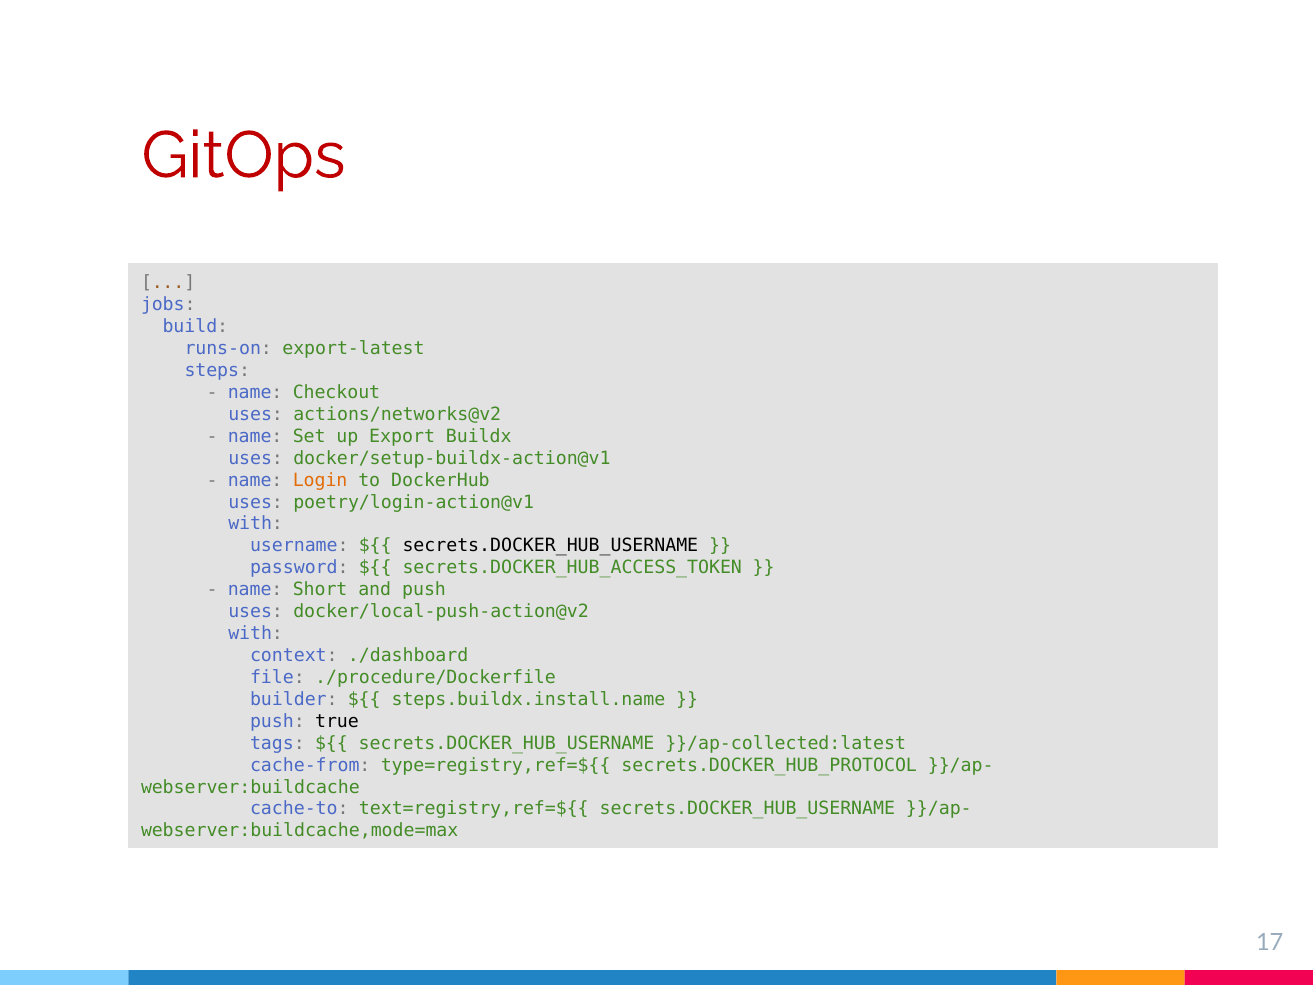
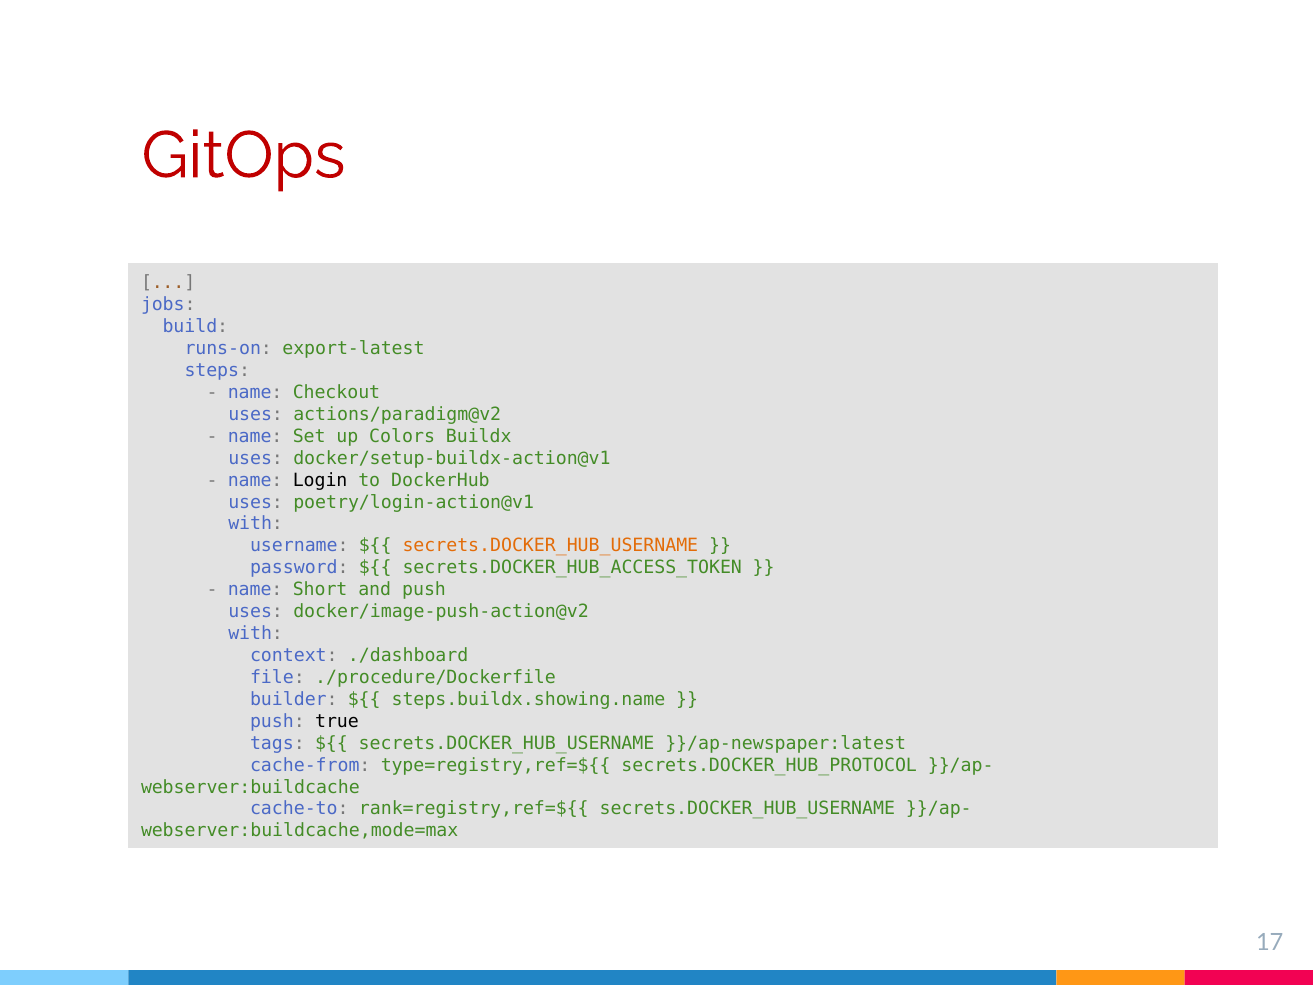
actions/networks@v2: actions/networks@v2 -> actions/paradigm@v2 (397, 414)
Export: Export -> Colors (402, 436)
Login colour: orange -> black (320, 480)
secrets.DOCKER_HUB_USERNAME colour: black -> orange (550, 546)
docker/local-push-action@v2: docker/local-push-action@v2 -> docker/image-push-action@v2 (441, 611)
steps.buildx.install.name: steps.buildx.install.name -> steps.buildx.showing.name (528, 699)
}}/ap-collected:latest: }}/ap-collected:latest -> }}/ap-newspaper:latest (786, 743)
text=registry,ref=${{: text=registry,ref=${{ -> rank=registry,ref=${{ (474, 809)
